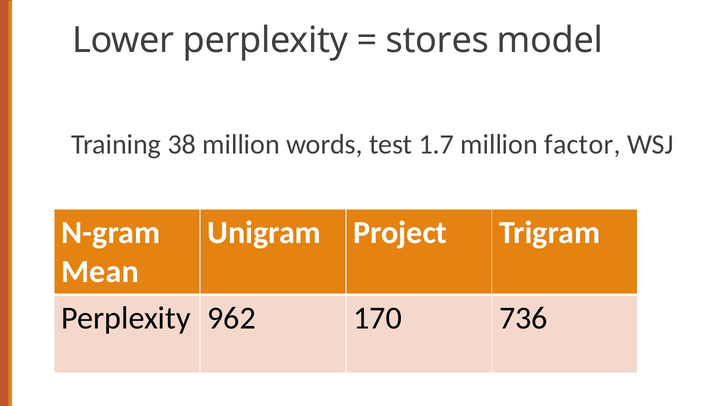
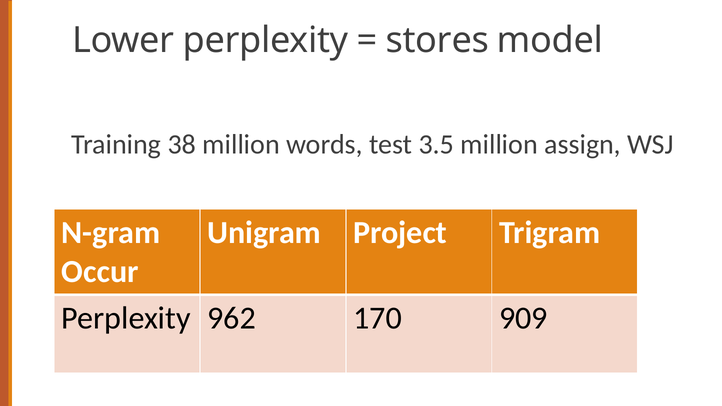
1.7: 1.7 -> 3.5 (436, 145)
factor: factor -> assign (583, 145)
Mean: Mean -> Occur (100, 272)
736: 736 -> 909 (523, 318)
